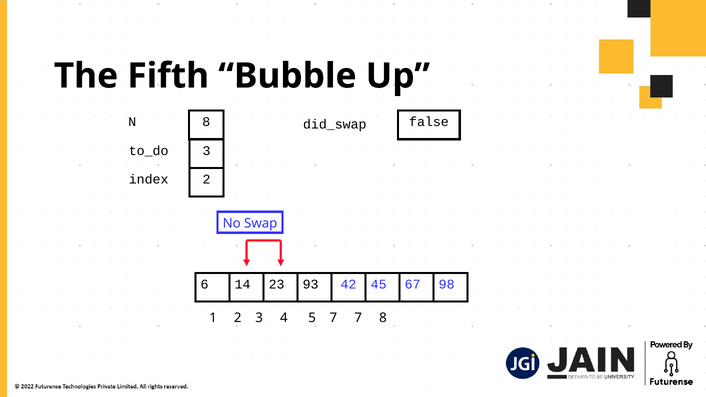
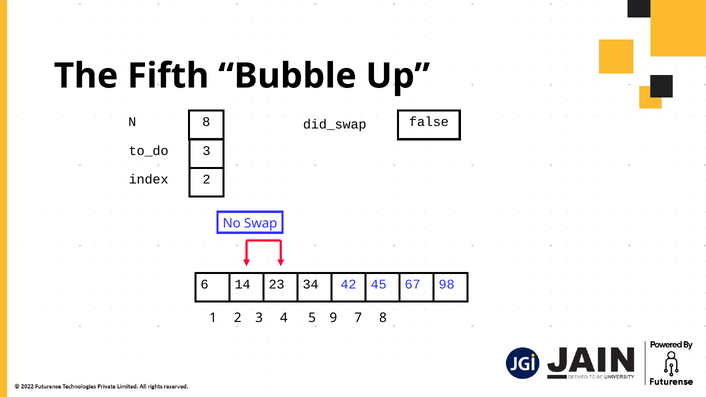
93: 93 -> 34 (311, 284)
5 7: 7 -> 9 (333, 318)
